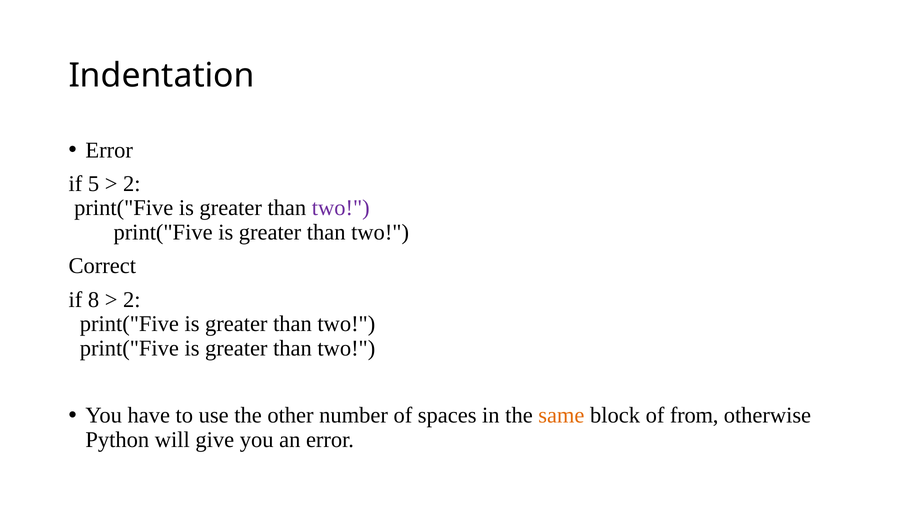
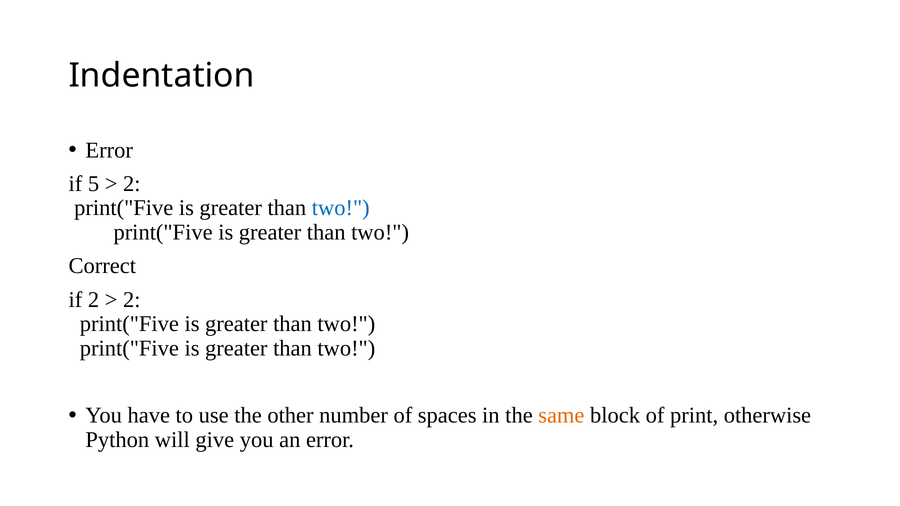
two colour: purple -> blue (341, 208)
if 8: 8 -> 2 (94, 300)
from: from -> print (694, 416)
